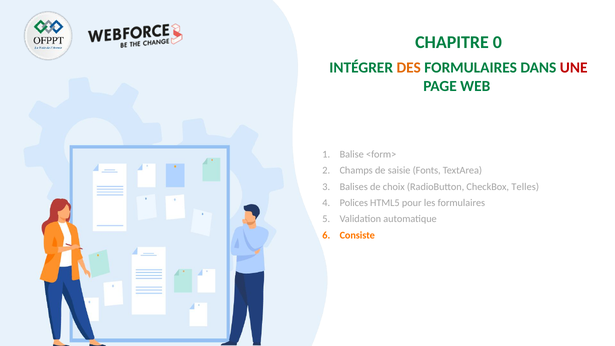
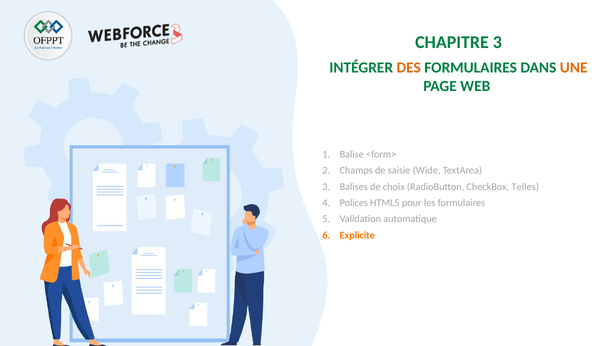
CHAPITRE 0: 0 -> 3 (497, 42)
UNE colour: red -> orange (574, 68)
Fonts: Fonts -> Wide (427, 171)
Consiste: Consiste -> Explicite (357, 235)
